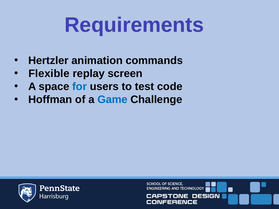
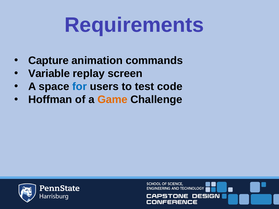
Hertzler: Hertzler -> Capture (49, 61)
Flexible: Flexible -> Variable (49, 74)
Game colour: blue -> orange (112, 100)
